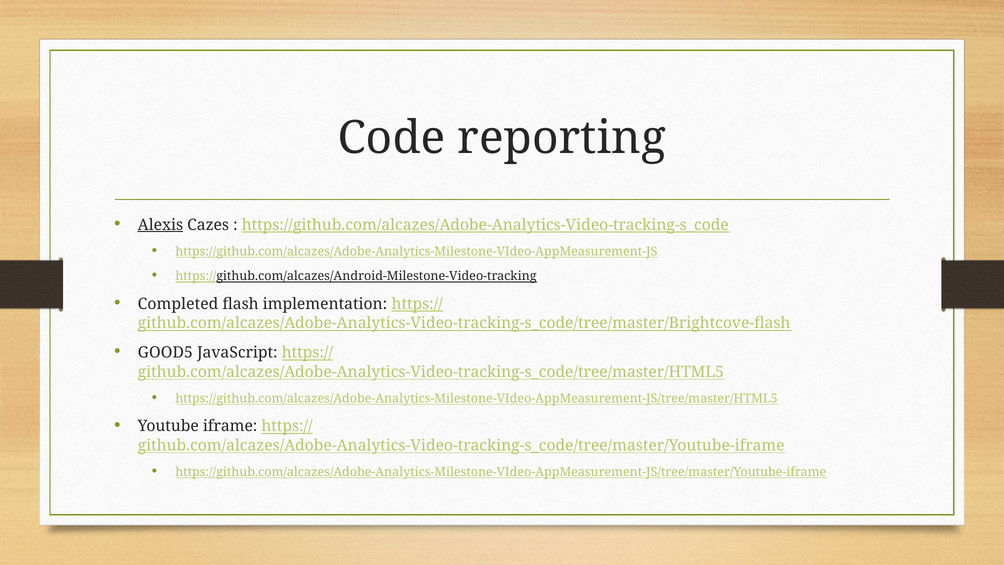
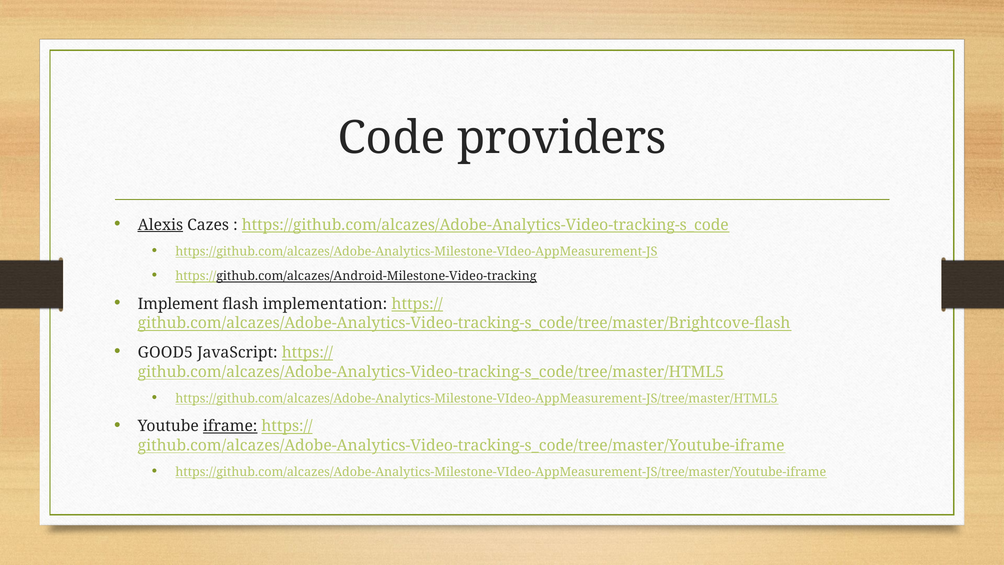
reporting: reporting -> providers (562, 138)
Completed: Completed -> Implement (178, 304)
iframe underline: none -> present (230, 426)
